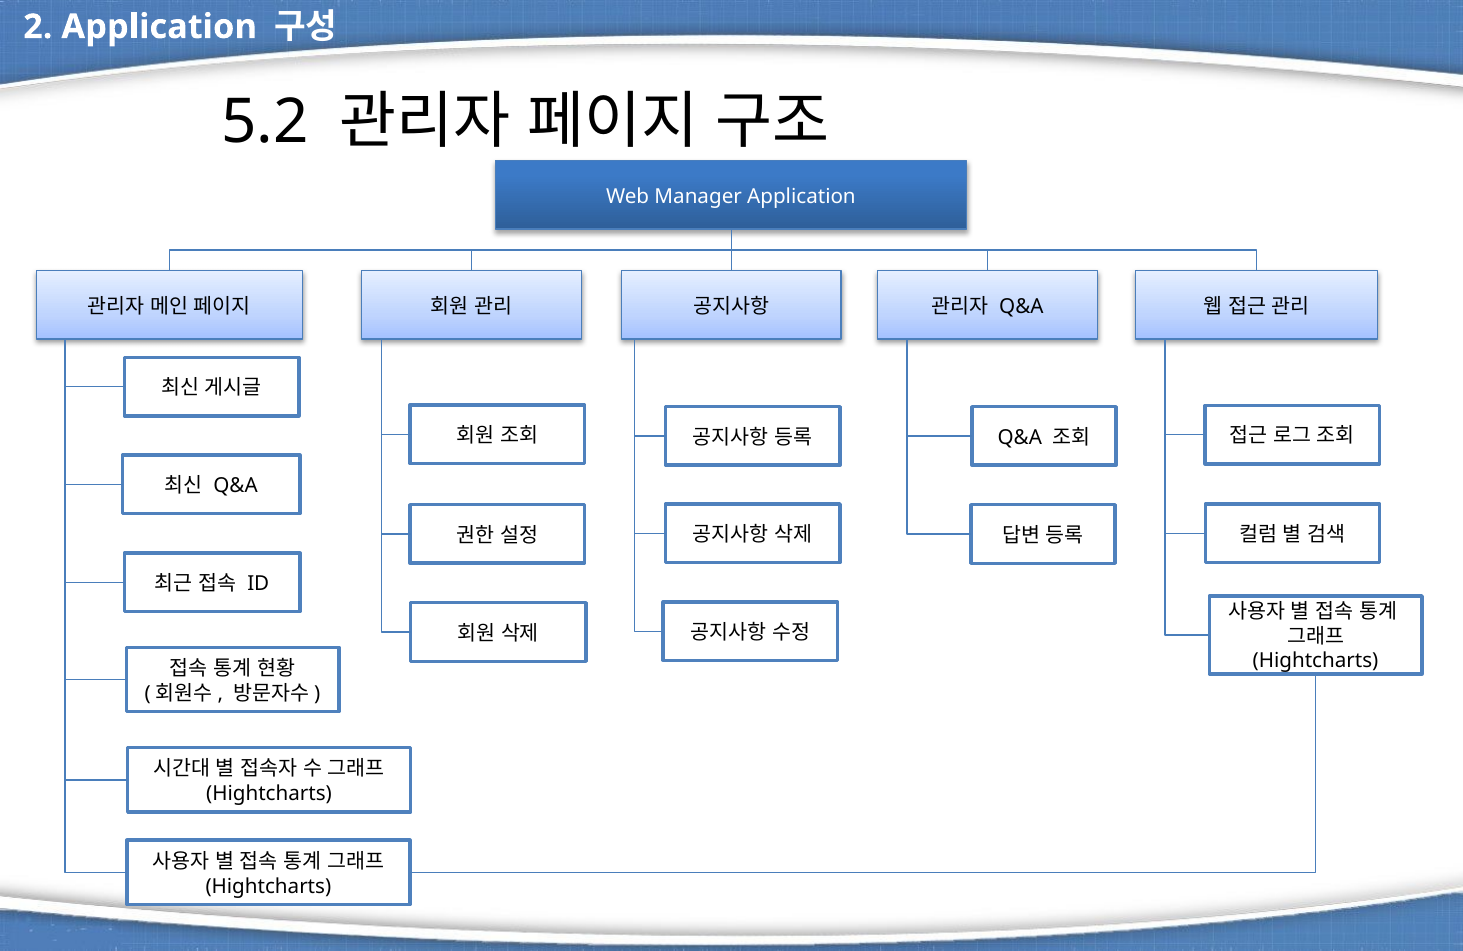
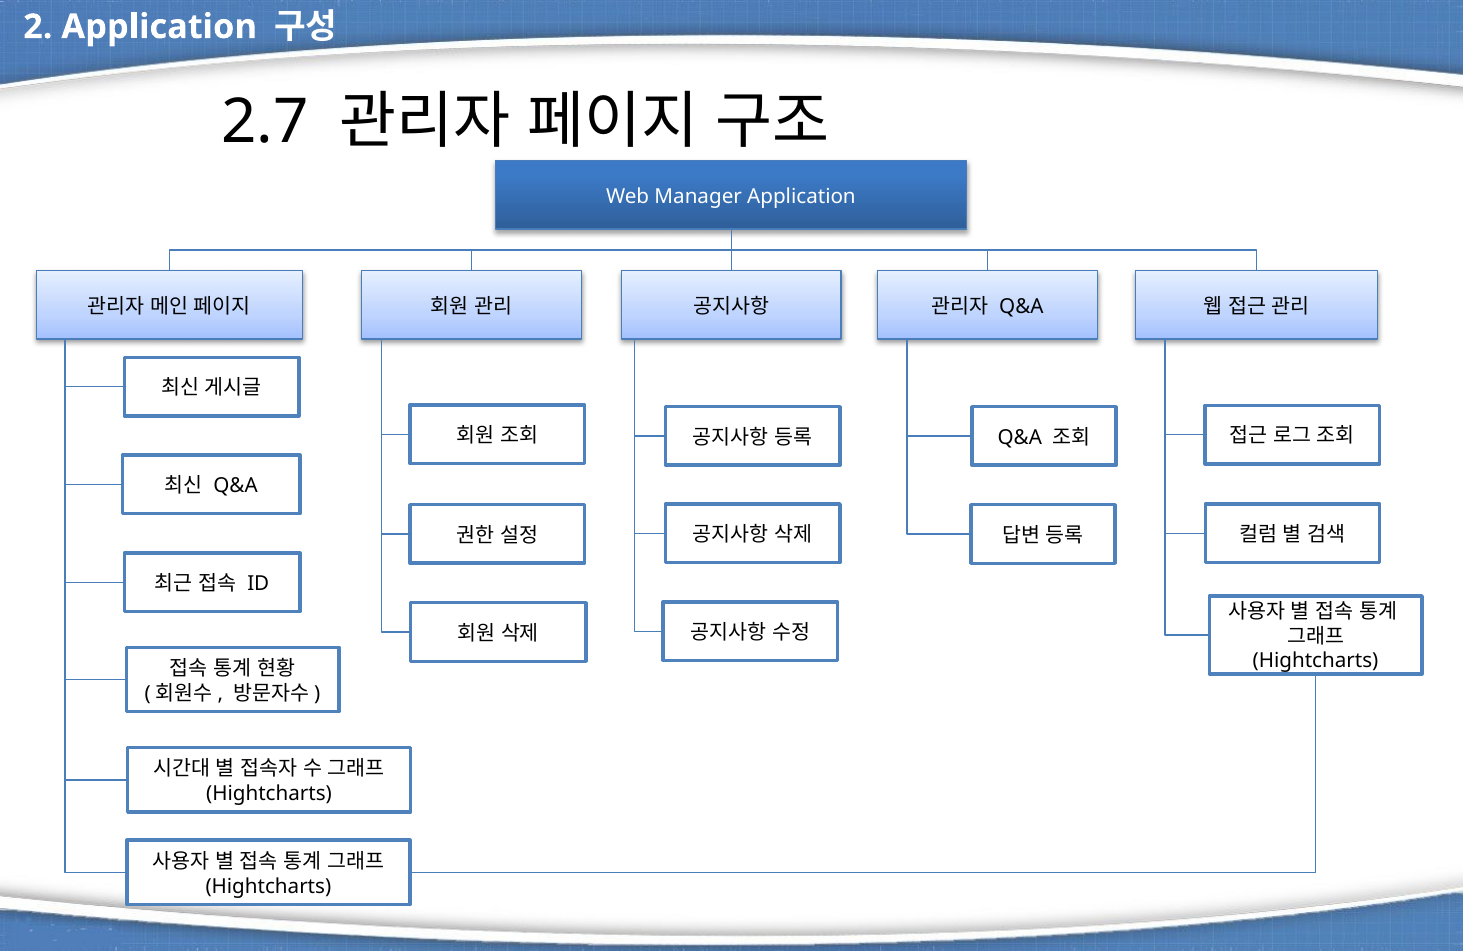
5.2: 5.2 -> 2.7 (265, 122)
